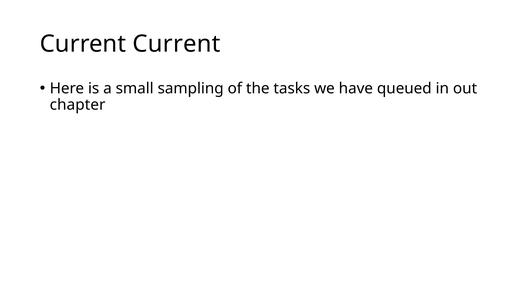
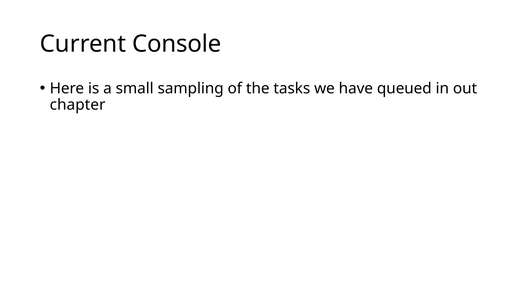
Current Current: Current -> Console (177, 44)
